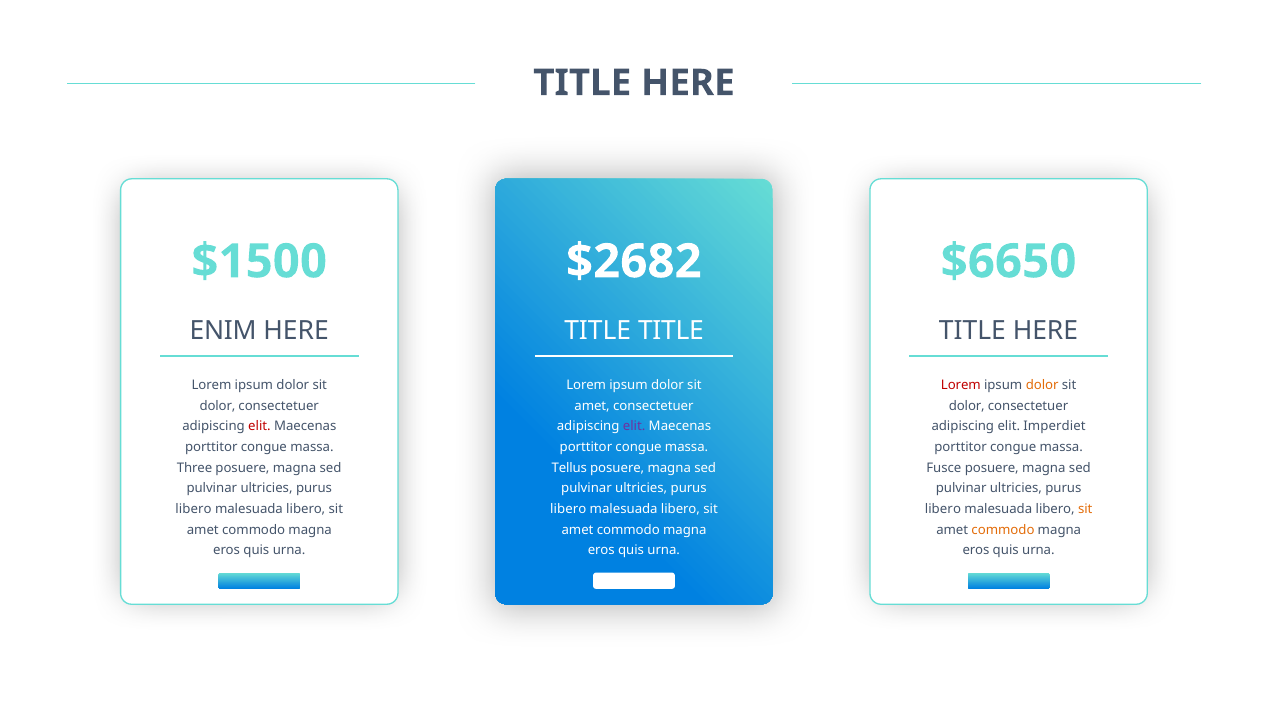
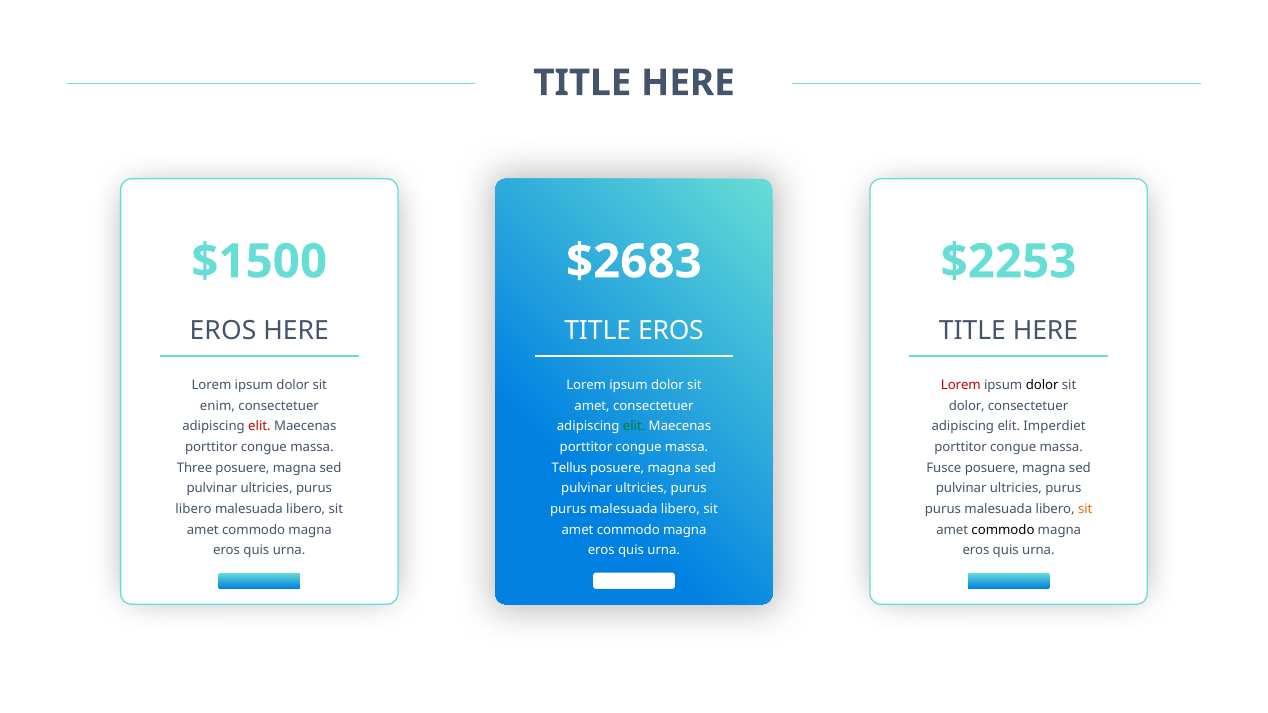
$2682: $2682 -> $2683 (634, 262)
$6650: $6650 -> $2253 (1009, 262)
ENIM: ENIM -> EROS (223, 331)
TITLE TITLE: TITLE -> EROS (671, 331)
dolor colour: orange -> black (1042, 385)
dolor: dolor -> enim (217, 406)
elit colour: purple -> green (634, 427)
libero: libero -> purus (568, 509)
libero: libero -> purus (943, 509)
commodo colour: orange -> black (1003, 530)
